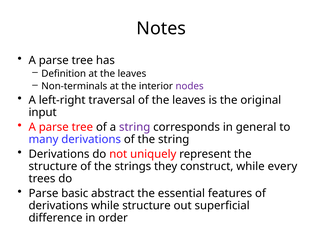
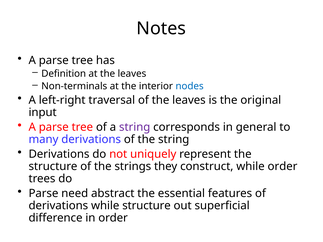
nodes colour: purple -> blue (190, 86)
while every: every -> order (283, 166)
basic: basic -> need (75, 193)
